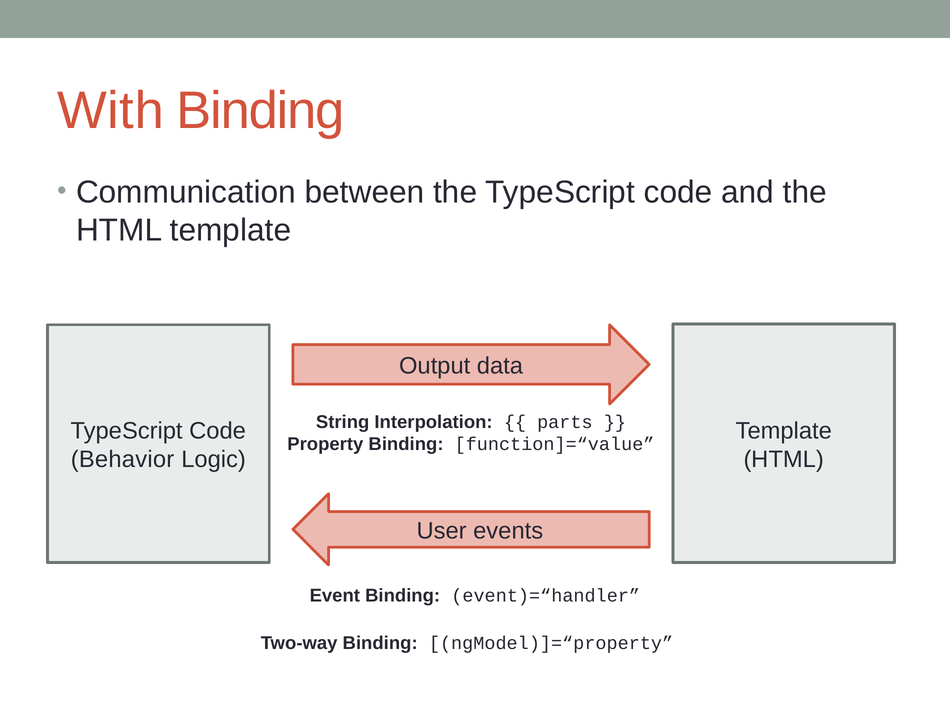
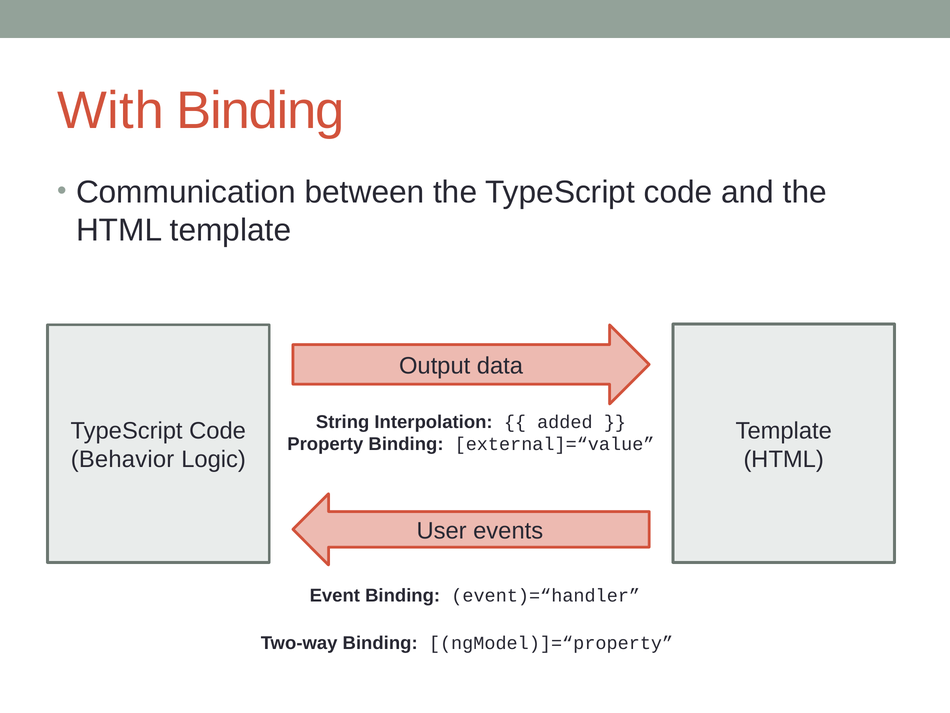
parts: parts -> added (565, 422)
function]=“value: function]=“value -> external]=“value (555, 444)
